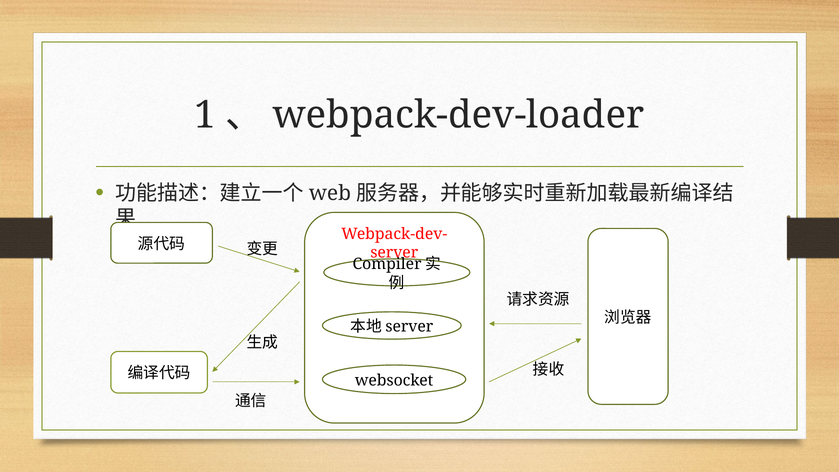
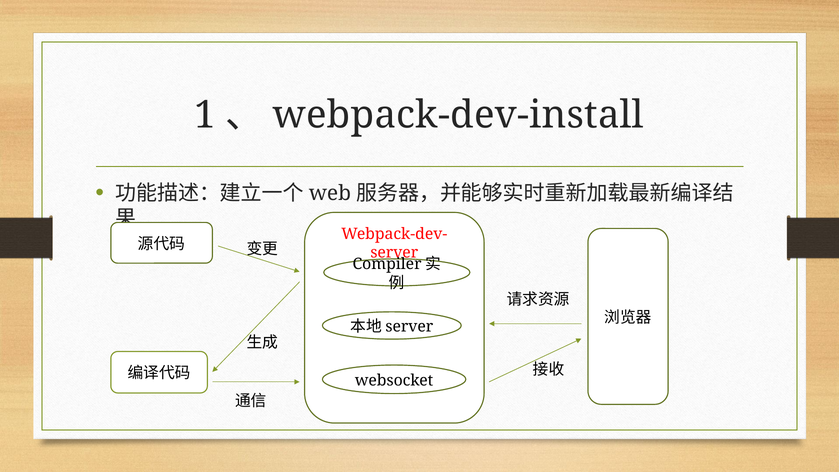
webpack-dev-loader: webpack-dev-loader -> webpack-dev-install (458, 115)
